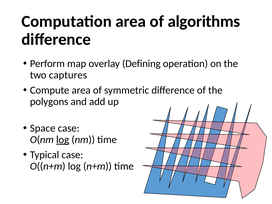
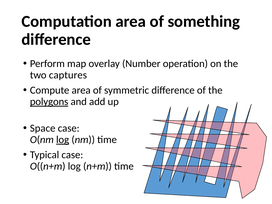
algorithms: algorithms -> something (204, 21)
Defining: Defining -> Number (141, 64)
polygons underline: none -> present (49, 102)
